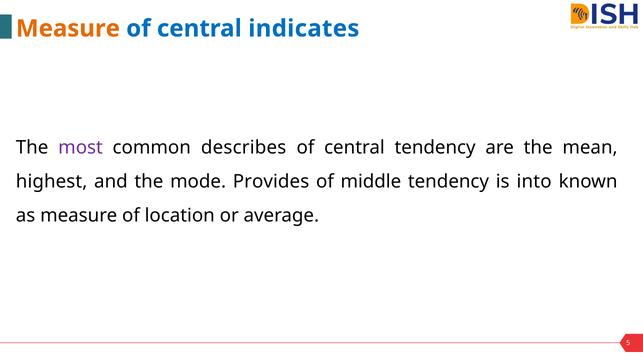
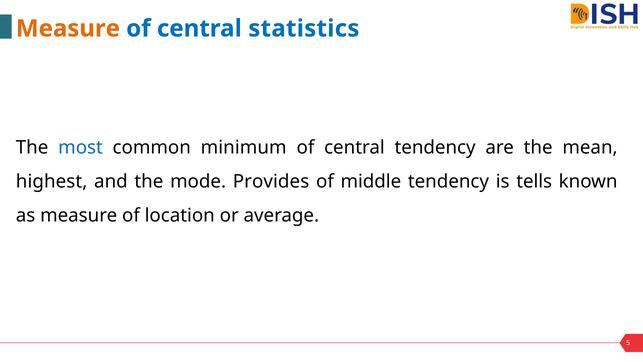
indicates: indicates -> statistics (304, 29)
most colour: purple -> blue (81, 148)
describes: describes -> minimum (244, 148)
into: into -> tells (534, 181)
